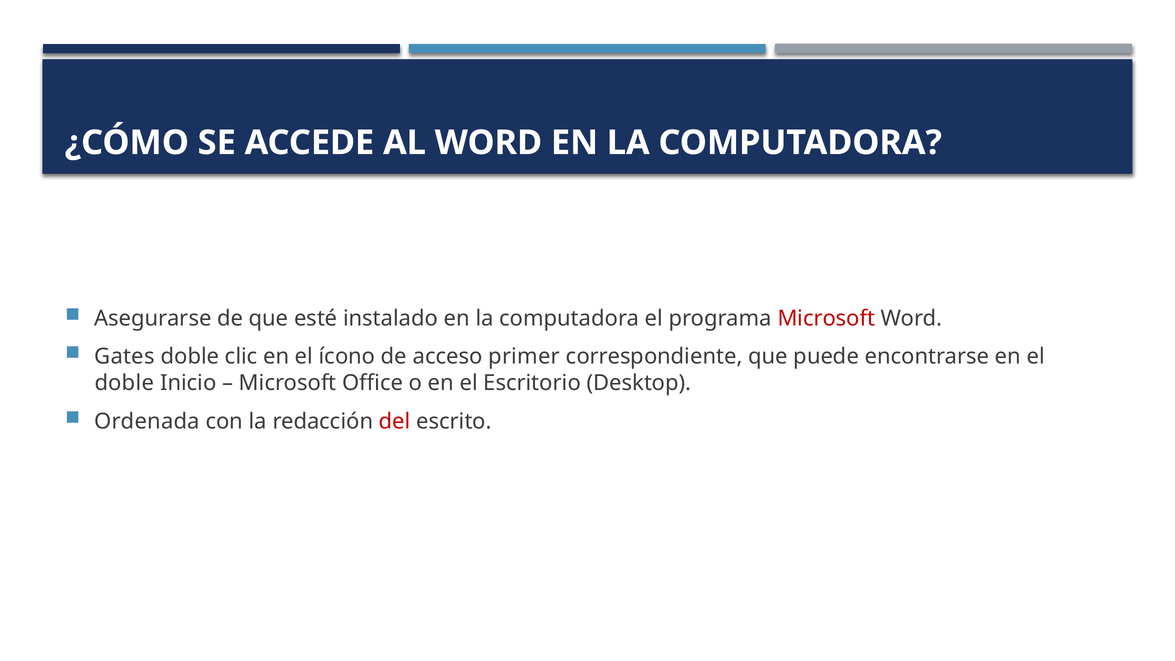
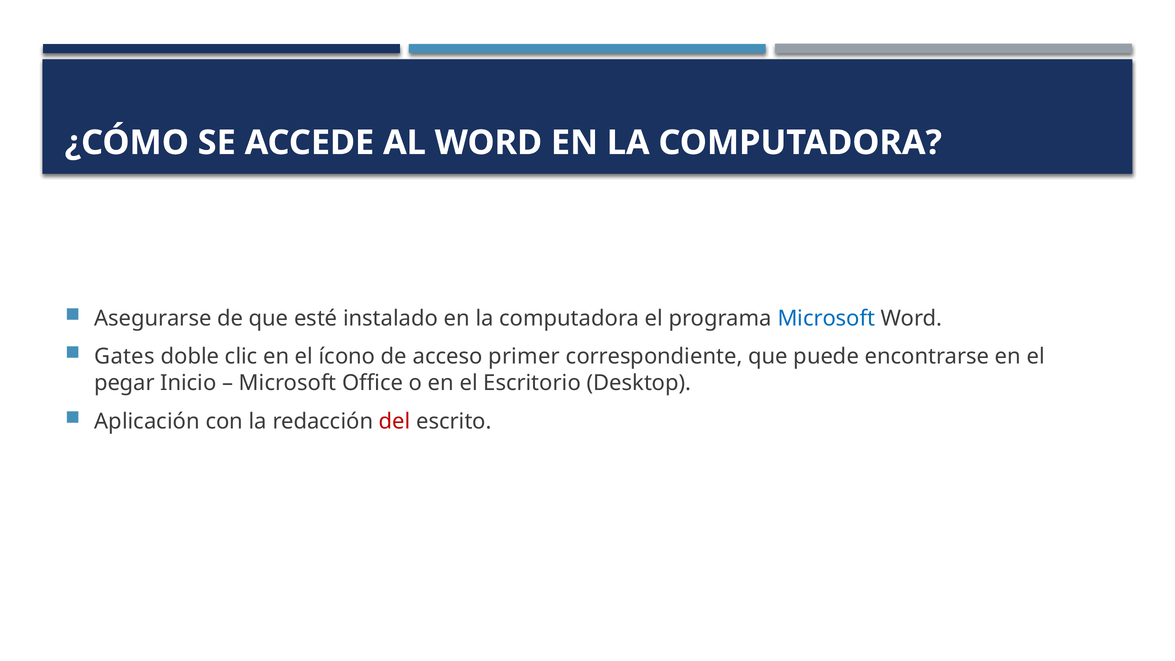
Microsoft colour: red -> blue (826, 318)
doble: doble -> pegar (124, 383)
Ordenada: Ordenada -> Aplicación (147, 421)
